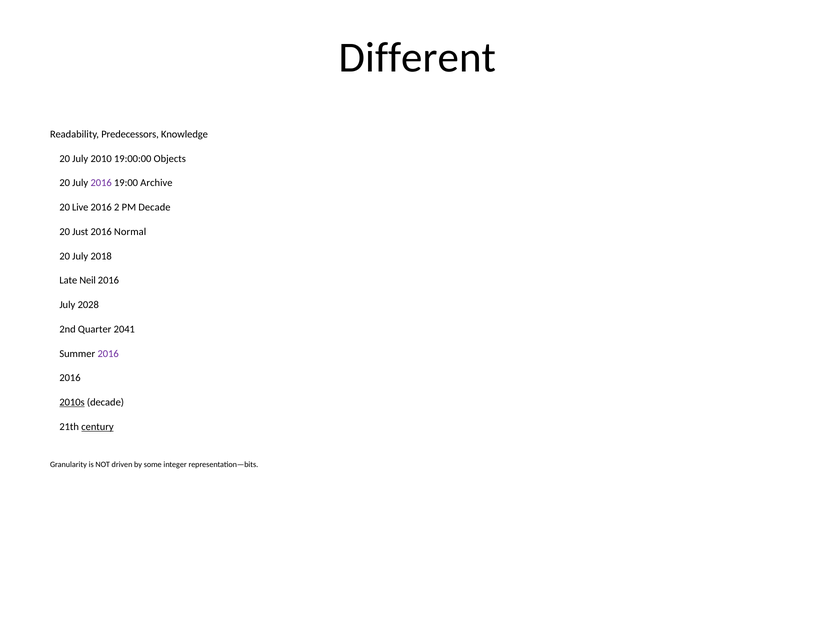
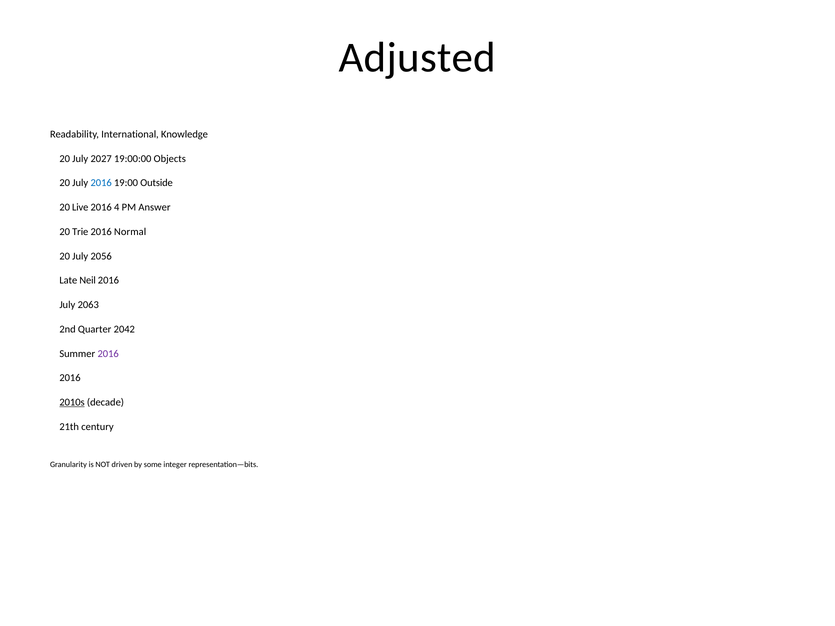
Different: Different -> Adjusted (417, 58)
Predecessors: Predecessors -> International (130, 134)
2010: 2010 -> 2027 (101, 159)
2016 colour: purple -> blue (101, 183)
Archive: Archive -> Outside (157, 183)
2: 2 -> 4 (117, 207)
PM Decade: Decade -> Answer (155, 207)
Just: Just -> Trie (80, 232)
2018: 2018 -> 2056 (101, 256)
2028: 2028 -> 2063 (88, 305)
2041: 2041 -> 2042 (124, 329)
century underline: present -> none (97, 427)
